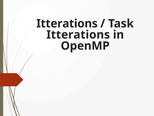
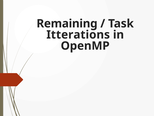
Itterations: Itterations -> Remaining (67, 23)
